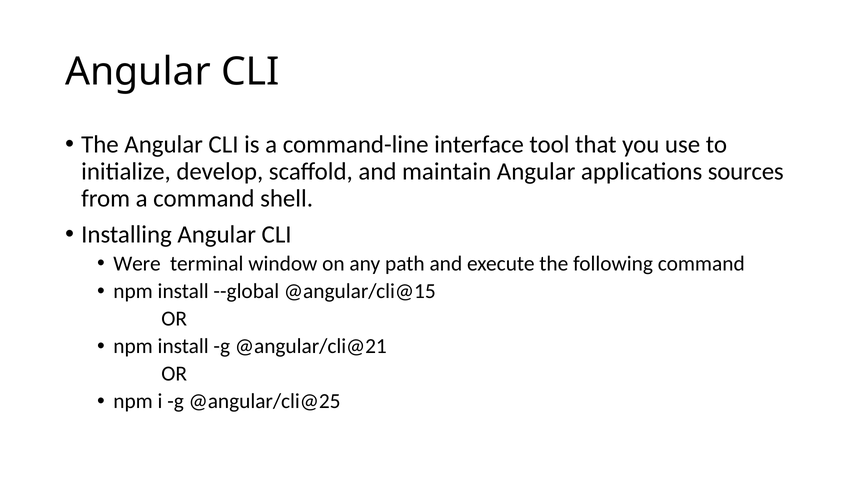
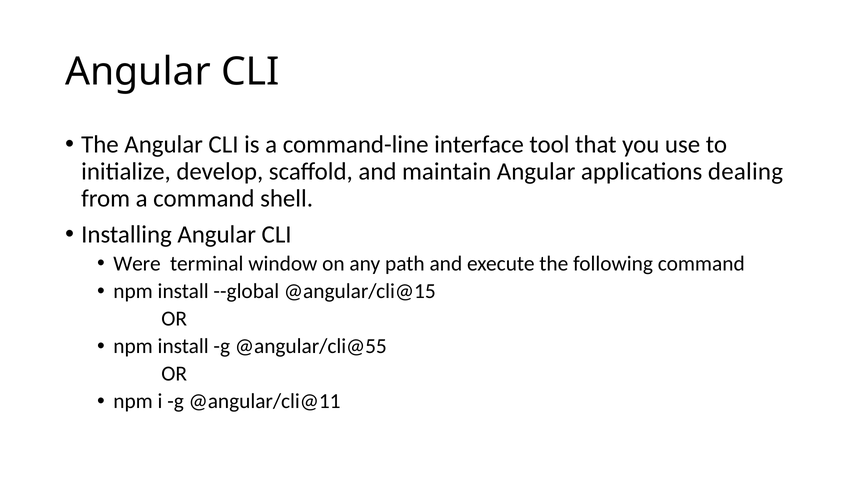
sources: sources -> dealing (745, 171)
@angular/cli@21: @angular/cli@21 -> @angular/cli@55 (311, 346)
@angular/cli@25: @angular/cli@25 -> @angular/cli@11 (265, 401)
